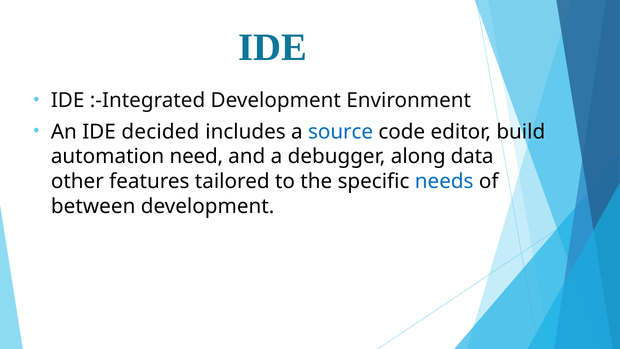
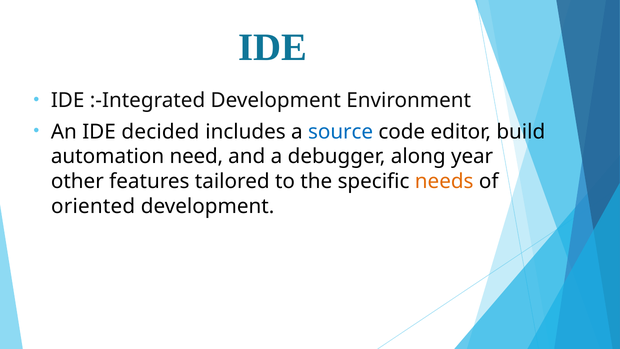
data: data -> year (472, 156)
needs colour: blue -> orange (444, 181)
between: between -> oriented (93, 206)
